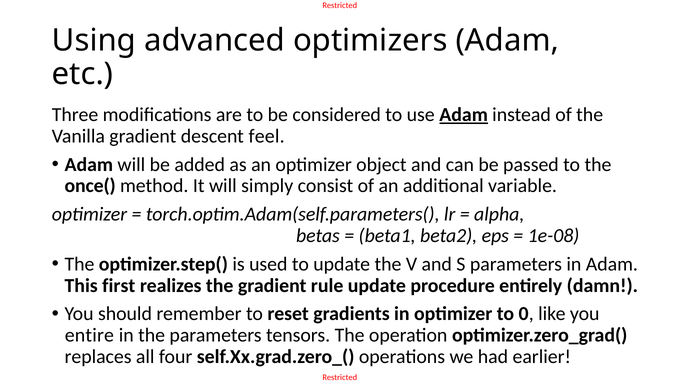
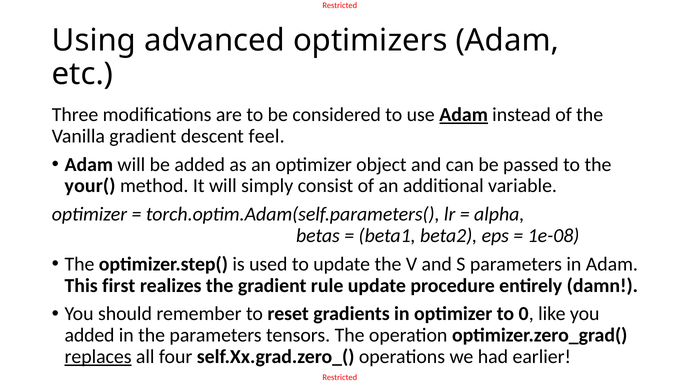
once(: once( -> your( (90, 186)
entire: entire -> added (90, 336)
replaces underline: none -> present (98, 357)
